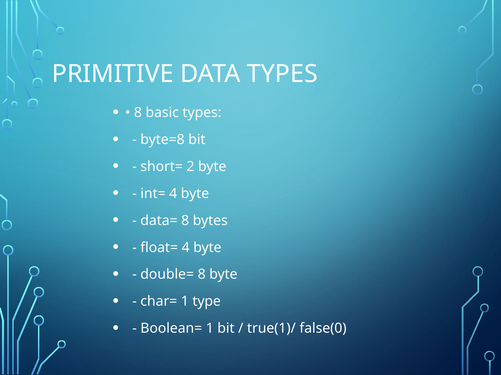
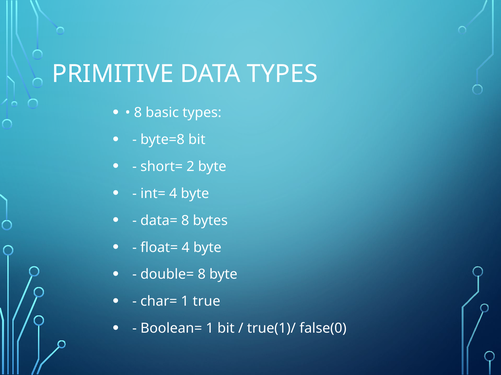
type: type -> true (207, 302)
